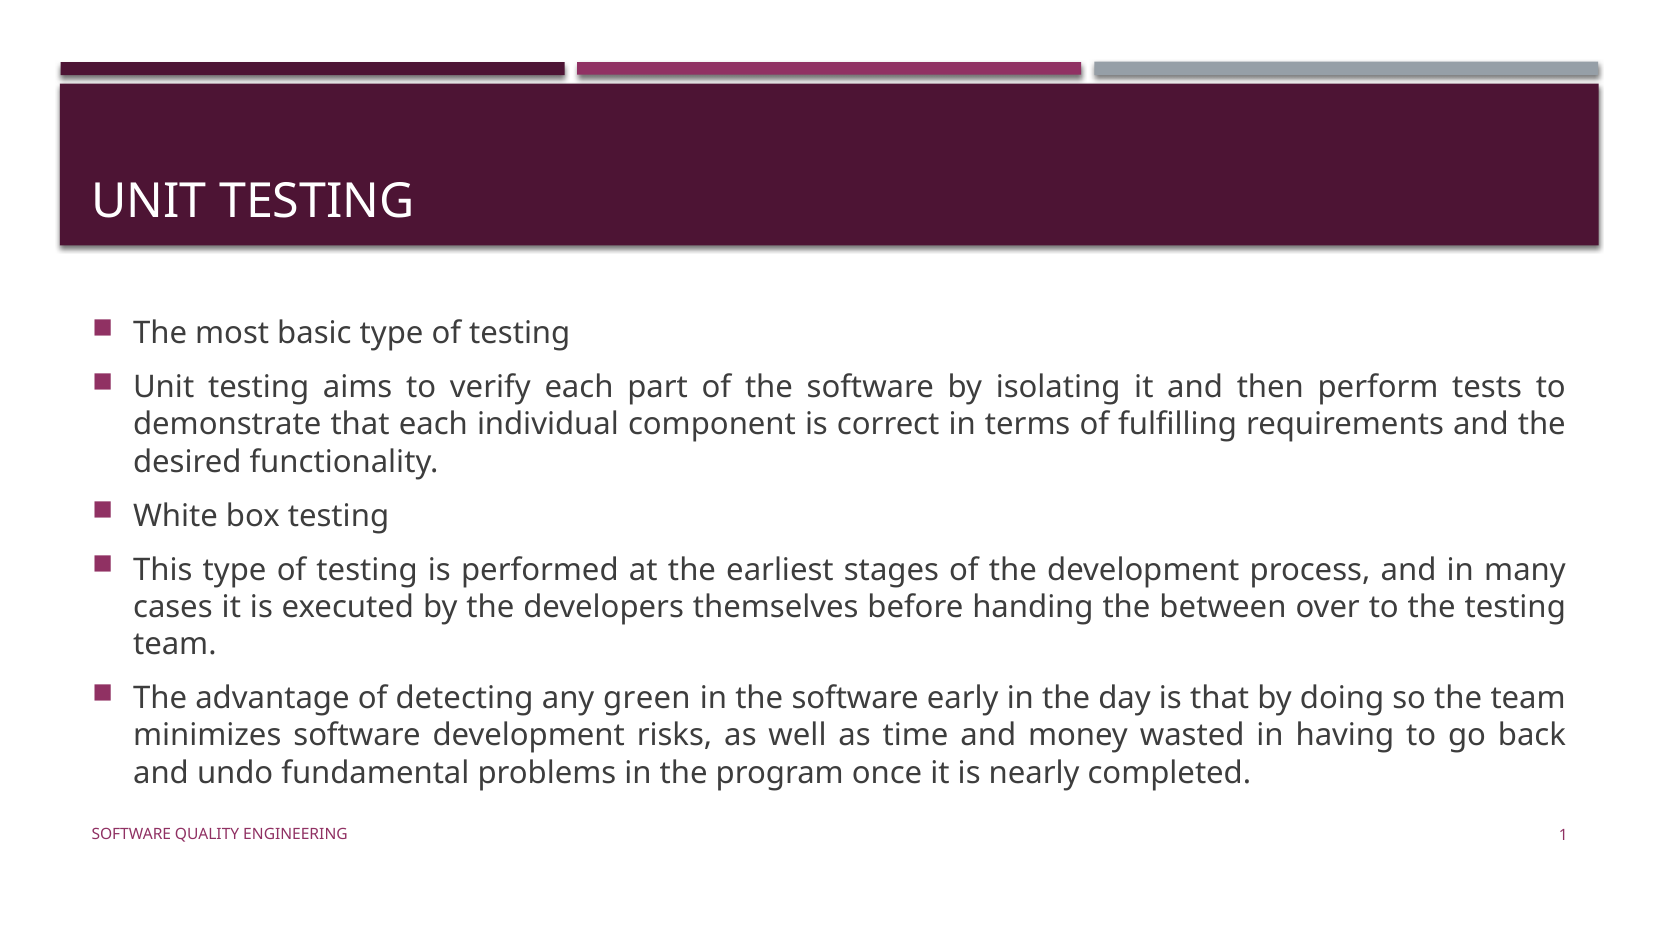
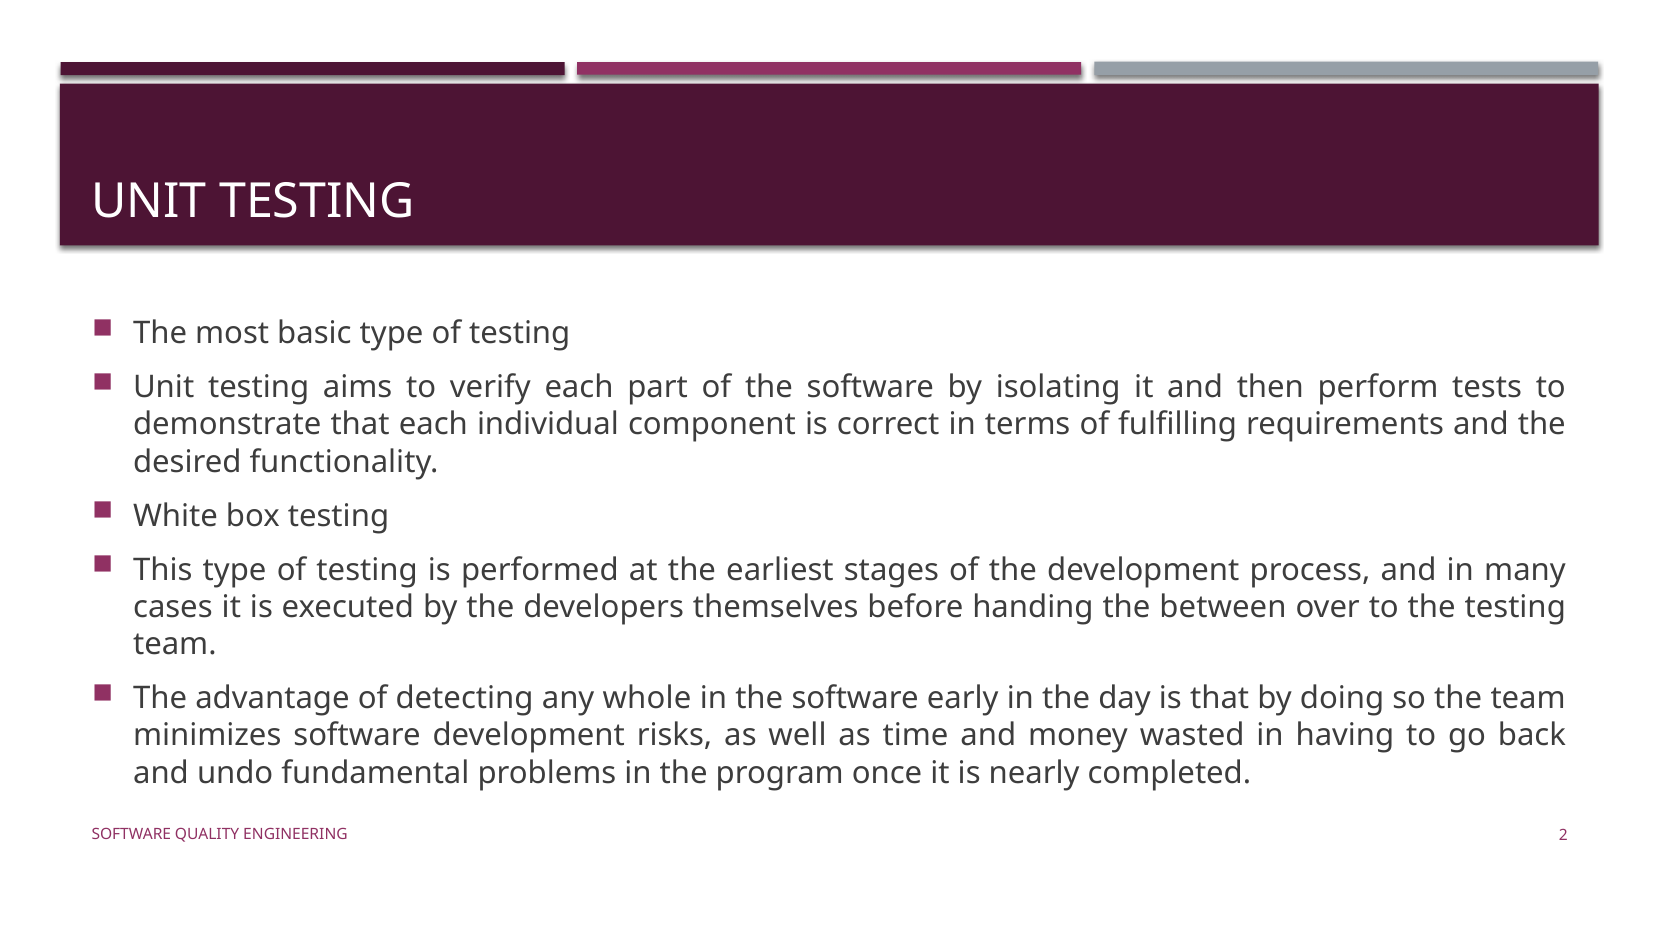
green: green -> whole (647, 699)
1: 1 -> 2 (1563, 835)
